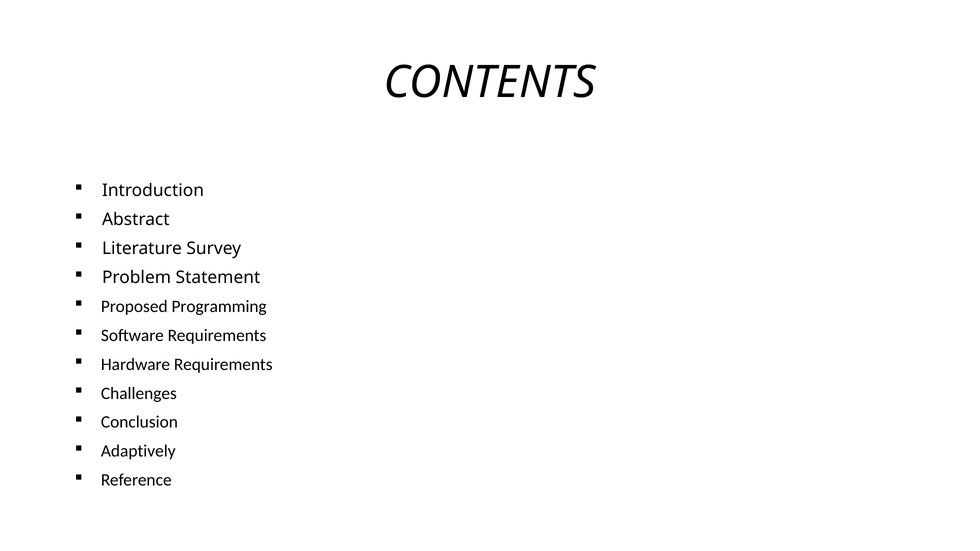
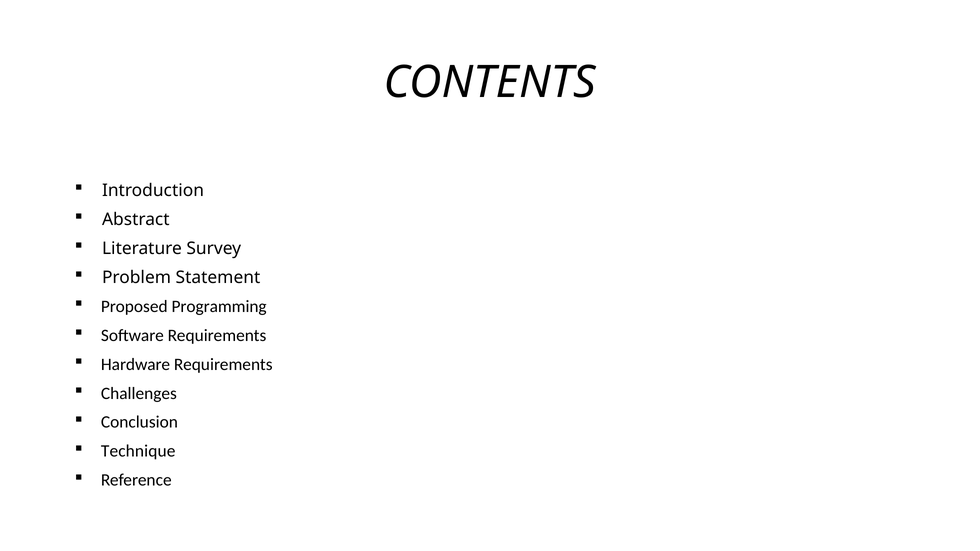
Adaptively: Adaptively -> Technique (138, 451)
